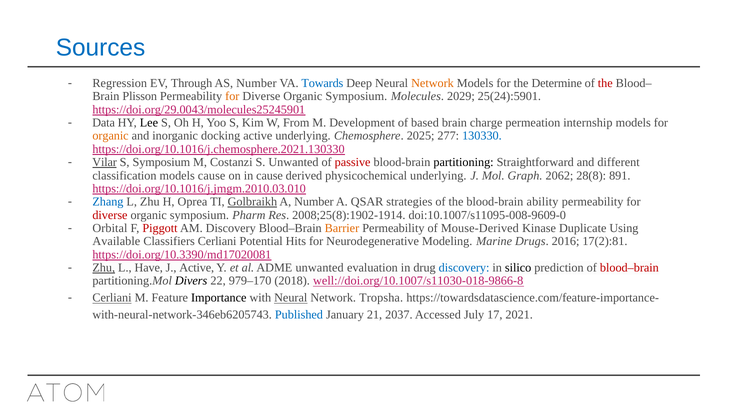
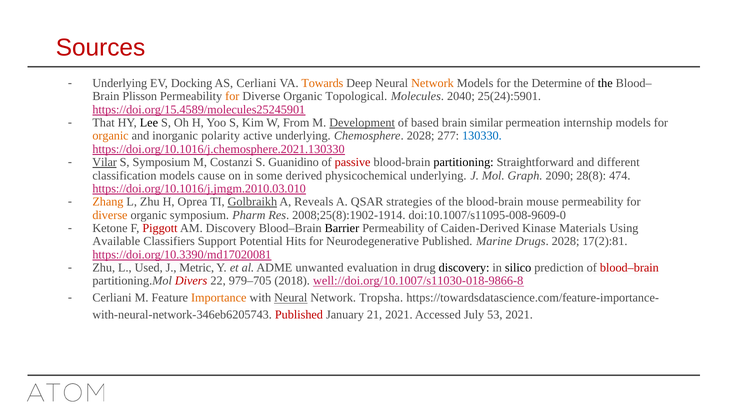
Sources colour: blue -> red (101, 48)
Regression: Regression -> Underlying (120, 83)
Through: Through -> Docking (192, 83)
AS Number: Number -> Cerliani (256, 83)
Towards colour: blue -> orange (322, 83)
the colour: red -> black (605, 83)
Symposium: Symposium -> Topological (356, 96)
2029: 2029 -> 2040 (461, 96)
https://doi.org/29.0043/molecules25245901: https://doi.org/29.0043/molecules25245901 -> https://doi.org/15.4589/molecules25245901 (199, 110)
Data: Data -> That (104, 123)
Development underline: none -> present (362, 123)
charge: charge -> similar (486, 123)
docking: docking -> polarity (221, 136)
Chemosphere 2025: 2025 -> 2028 (421, 136)
S Unwanted: Unwanted -> Guanidino (294, 162)
in cause: cause -> some (269, 175)
2062: 2062 -> 2090 (559, 175)
891: 891 -> 474 (620, 175)
Zhang colour: blue -> orange (108, 202)
A Number: Number -> Reveals (314, 202)
ability: ability -> mouse (543, 202)
diverse colour: red -> orange (110, 215)
Orbital: Orbital -> Ketone (110, 228)
Barrier colour: orange -> black (342, 228)
Mouse-Derived: Mouse-Derived -> Caiden-Derived (480, 228)
Duplicate: Duplicate -> Materials (583, 228)
Classifiers Cerliani: Cerliani -> Support (217, 241)
Neurodegenerative Modeling: Modeling -> Published (447, 241)
Drugs 2016: 2016 -> 2028 (566, 241)
Zhu underline: present -> none (104, 268)
Have: Have -> Used (149, 268)
J Active: Active -> Metric (197, 268)
discovery colour: blue -> black (464, 268)
Divers colour: black -> red (191, 281)
979–170: 979–170 -> 979–705 (250, 281)
Cerliani underline: present -> none (112, 298)
Importance colour: black -> orange (219, 298)
Published colour: blue -> red (299, 315)
21 2037: 2037 -> 2021 (399, 315)
17: 17 -> 53 (495, 315)
